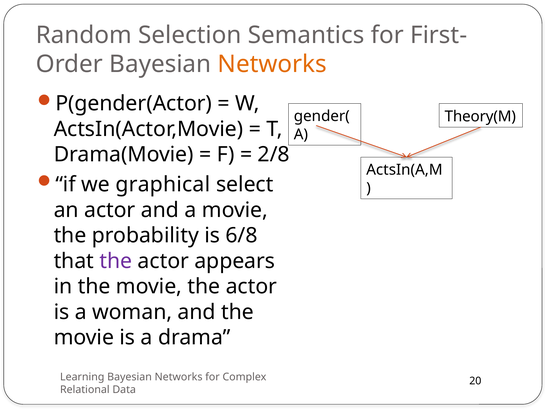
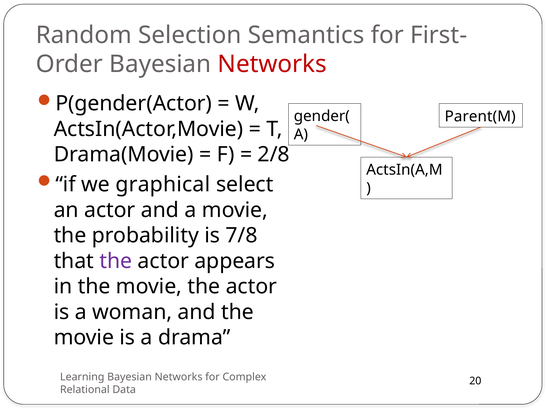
Networks colour: orange -> red (272, 64)
Theory(M: Theory(M -> Parent(M (480, 116)
6/8: 6/8 -> 7/8 (242, 235)
